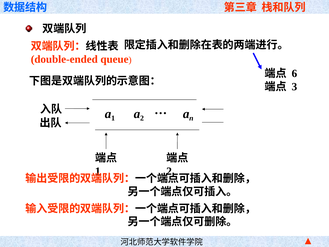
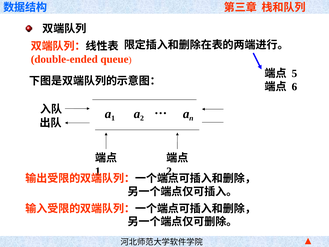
6: 6 -> 5 (294, 73)
3: 3 -> 6 (294, 87)
